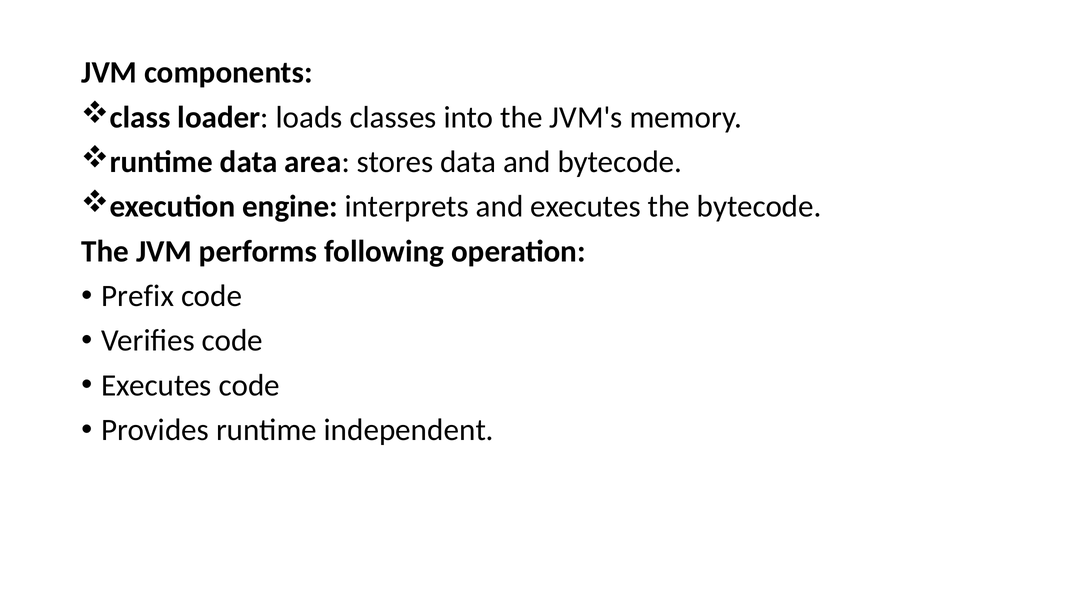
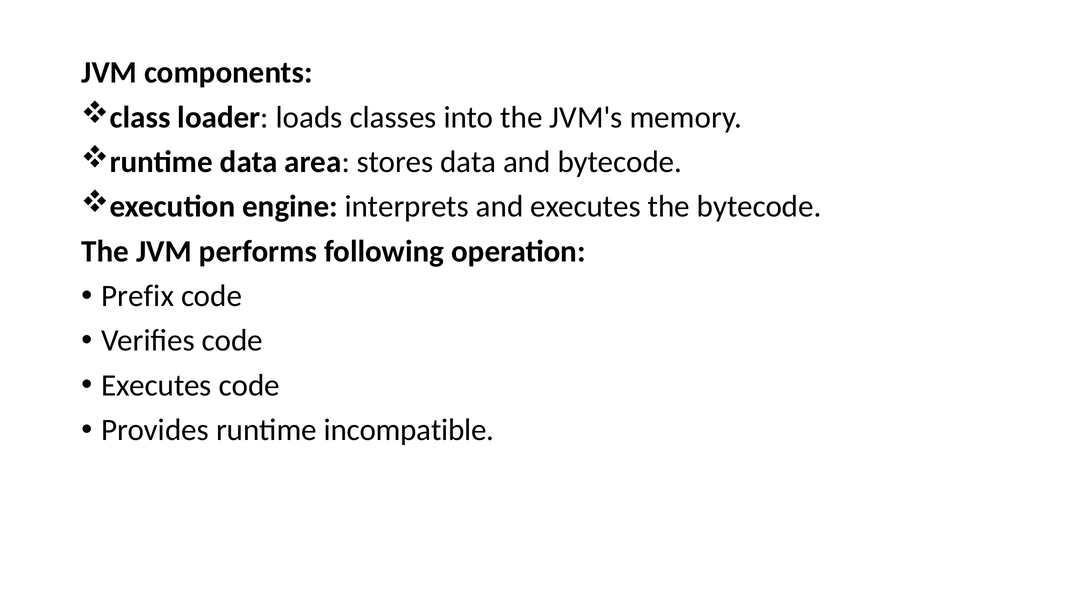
independent: independent -> incompatible (409, 430)
